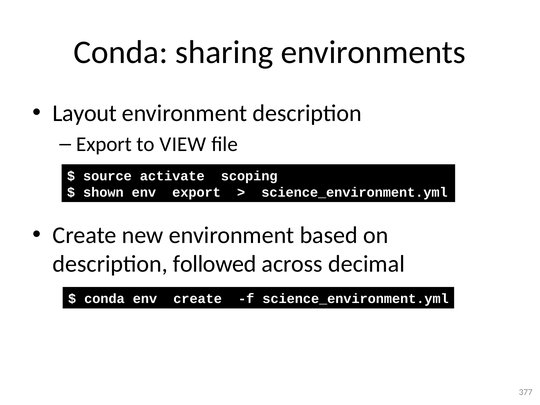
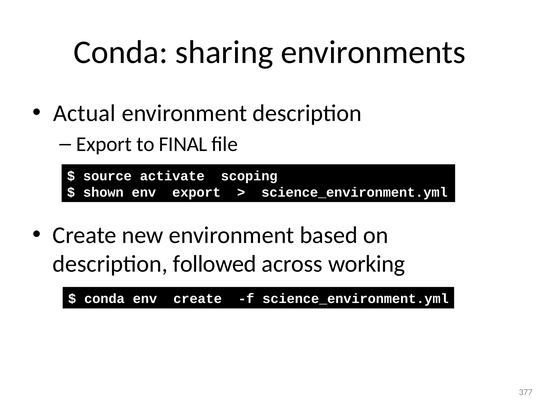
Layout: Layout -> Actual (84, 113)
VIEW: VIEW -> FINAL (183, 144)
decimal: decimal -> working (367, 264)
